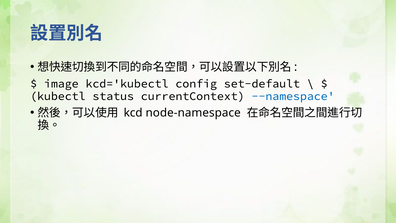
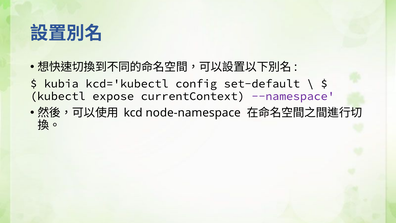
image: image -> kubia (61, 84)
status: status -> expose (113, 96)
--namespace colour: blue -> purple (293, 96)
